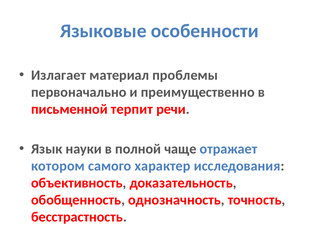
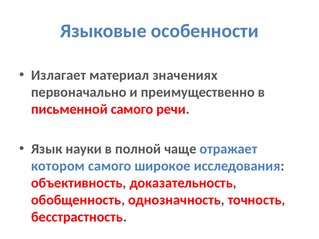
проблемы: проблемы -> значениях (185, 75)
письменной терпит: терпит -> самого (132, 109)
характер: характер -> широкое (163, 166)
